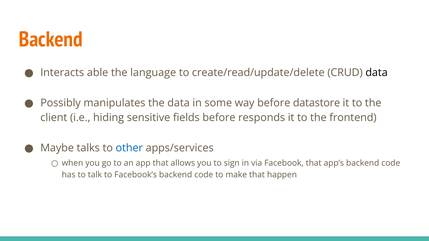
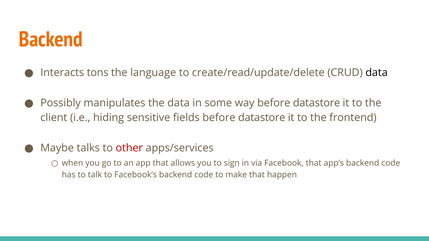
able: able -> tons (98, 73)
fields before responds: responds -> datastore (262, 118)
other colour: blue -> red (129, 148)
